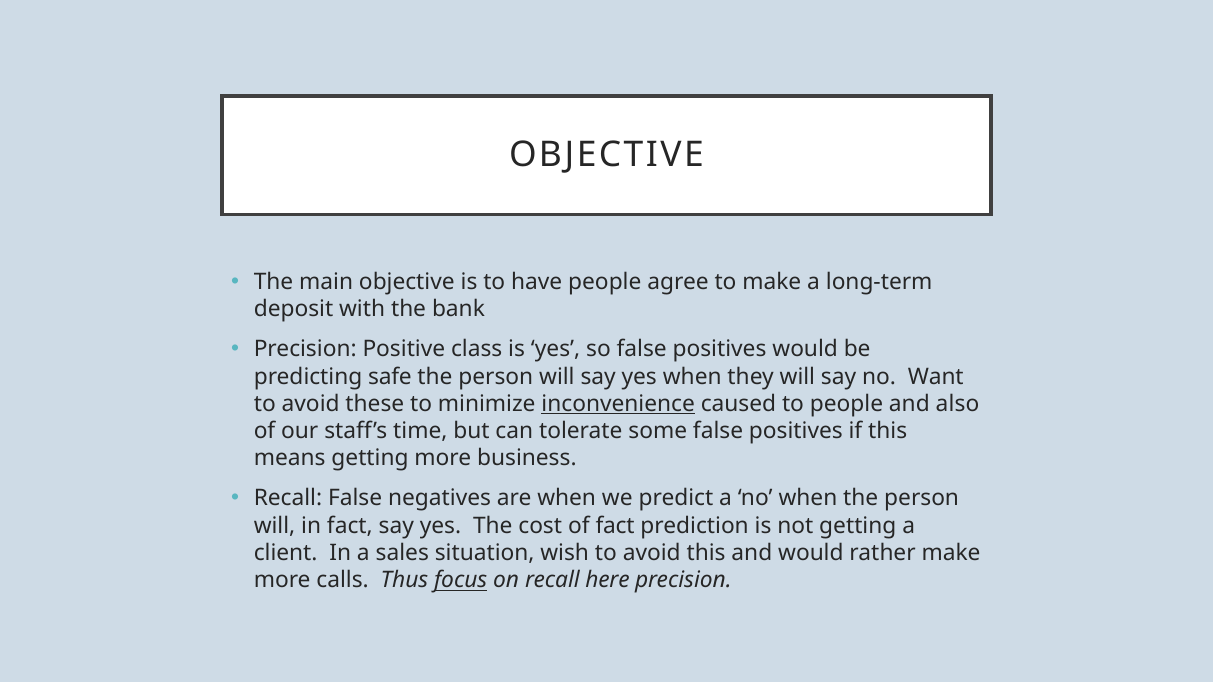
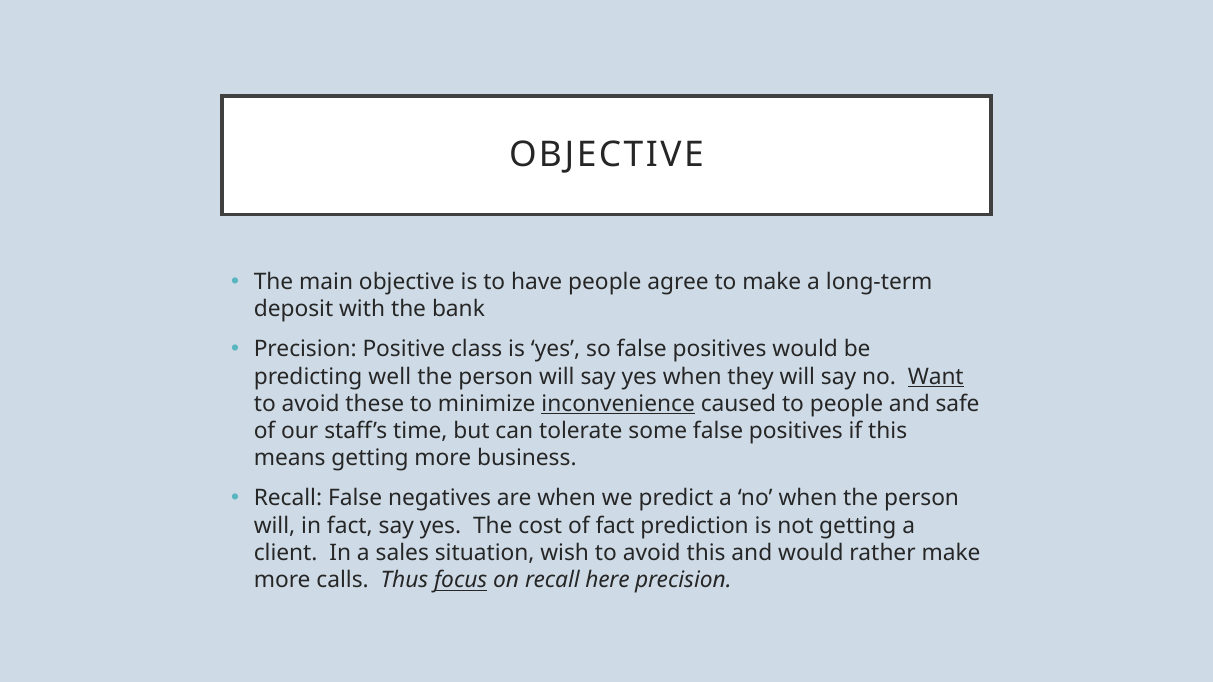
safe: safe -> well (390, 377)
Want underline: none -> present (936, 377)
also: also -> safe (958, 404)
